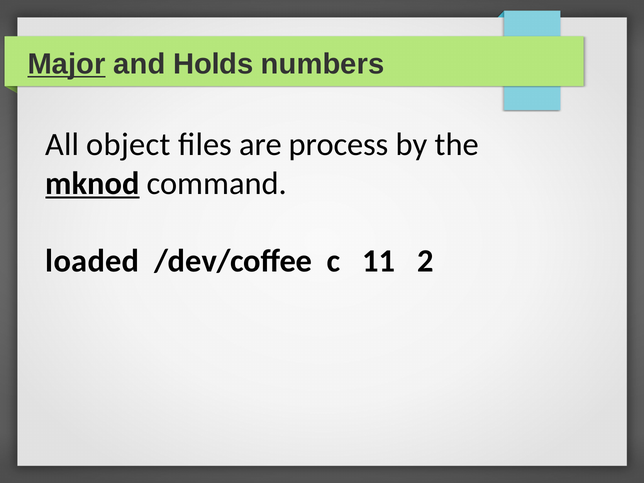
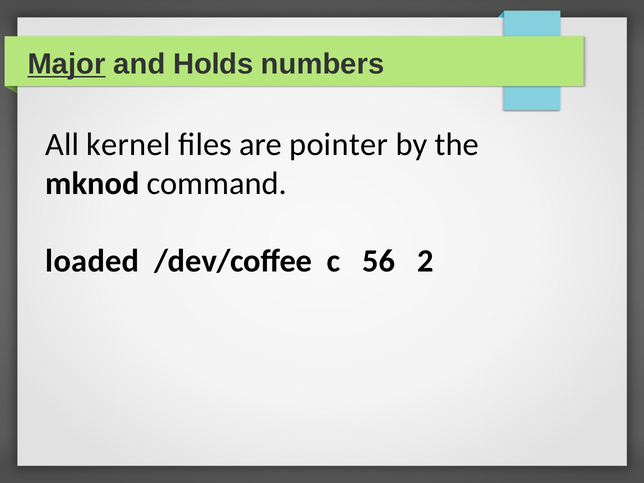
object: object -> kernel (129, 144)
process: process -> pointer (339, 144)
mknod underline: present -> none (92, 183)
11: 11 -> 56 (379, 261)
